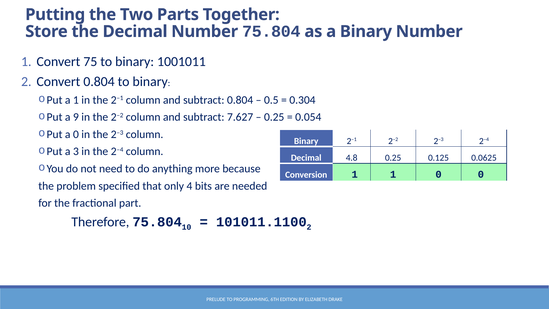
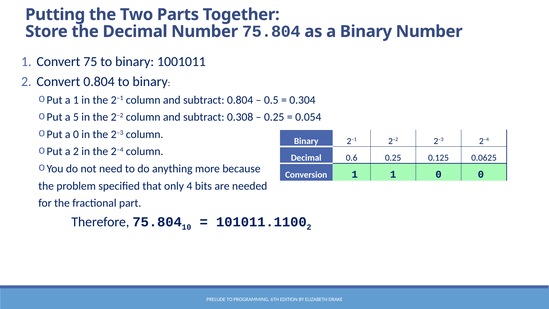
9: 9 -> 5 (76, 117)
7.627: 7.627 -> 0.308 (240, 117)
a 3: 3 -> 2 (76, 151)
4.8: 4.8 -> 0.6 (352, 158)
